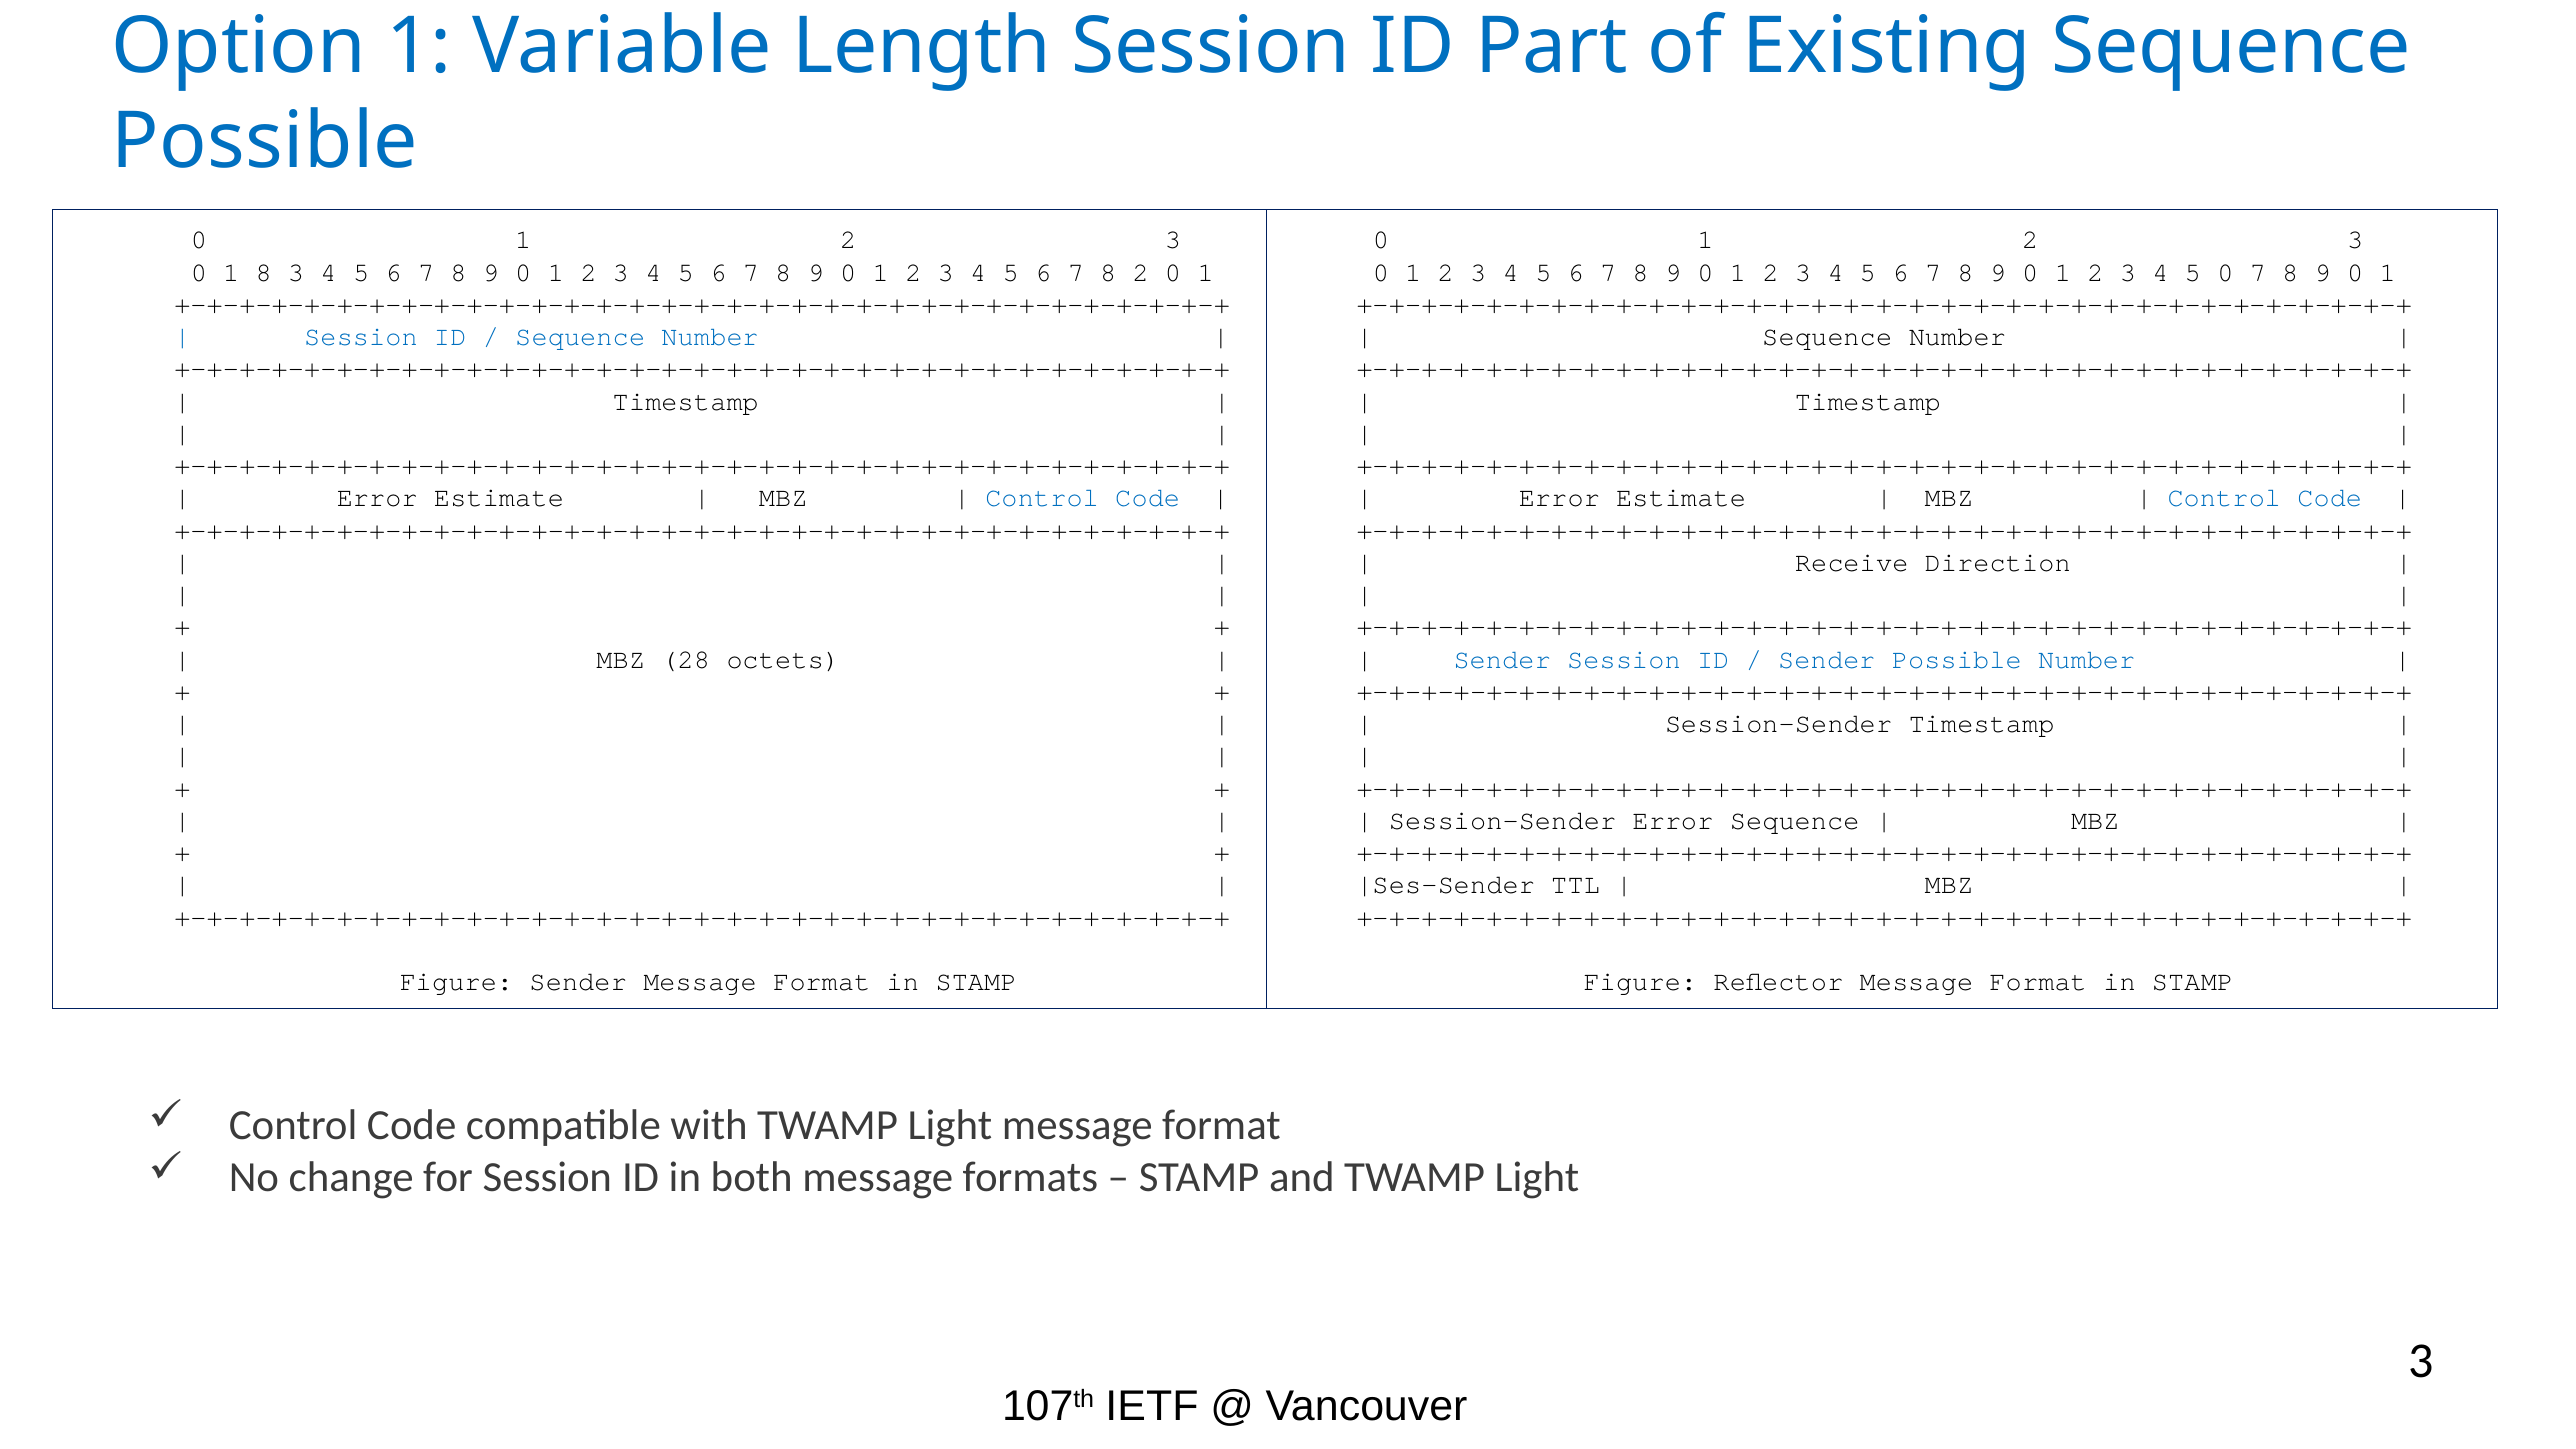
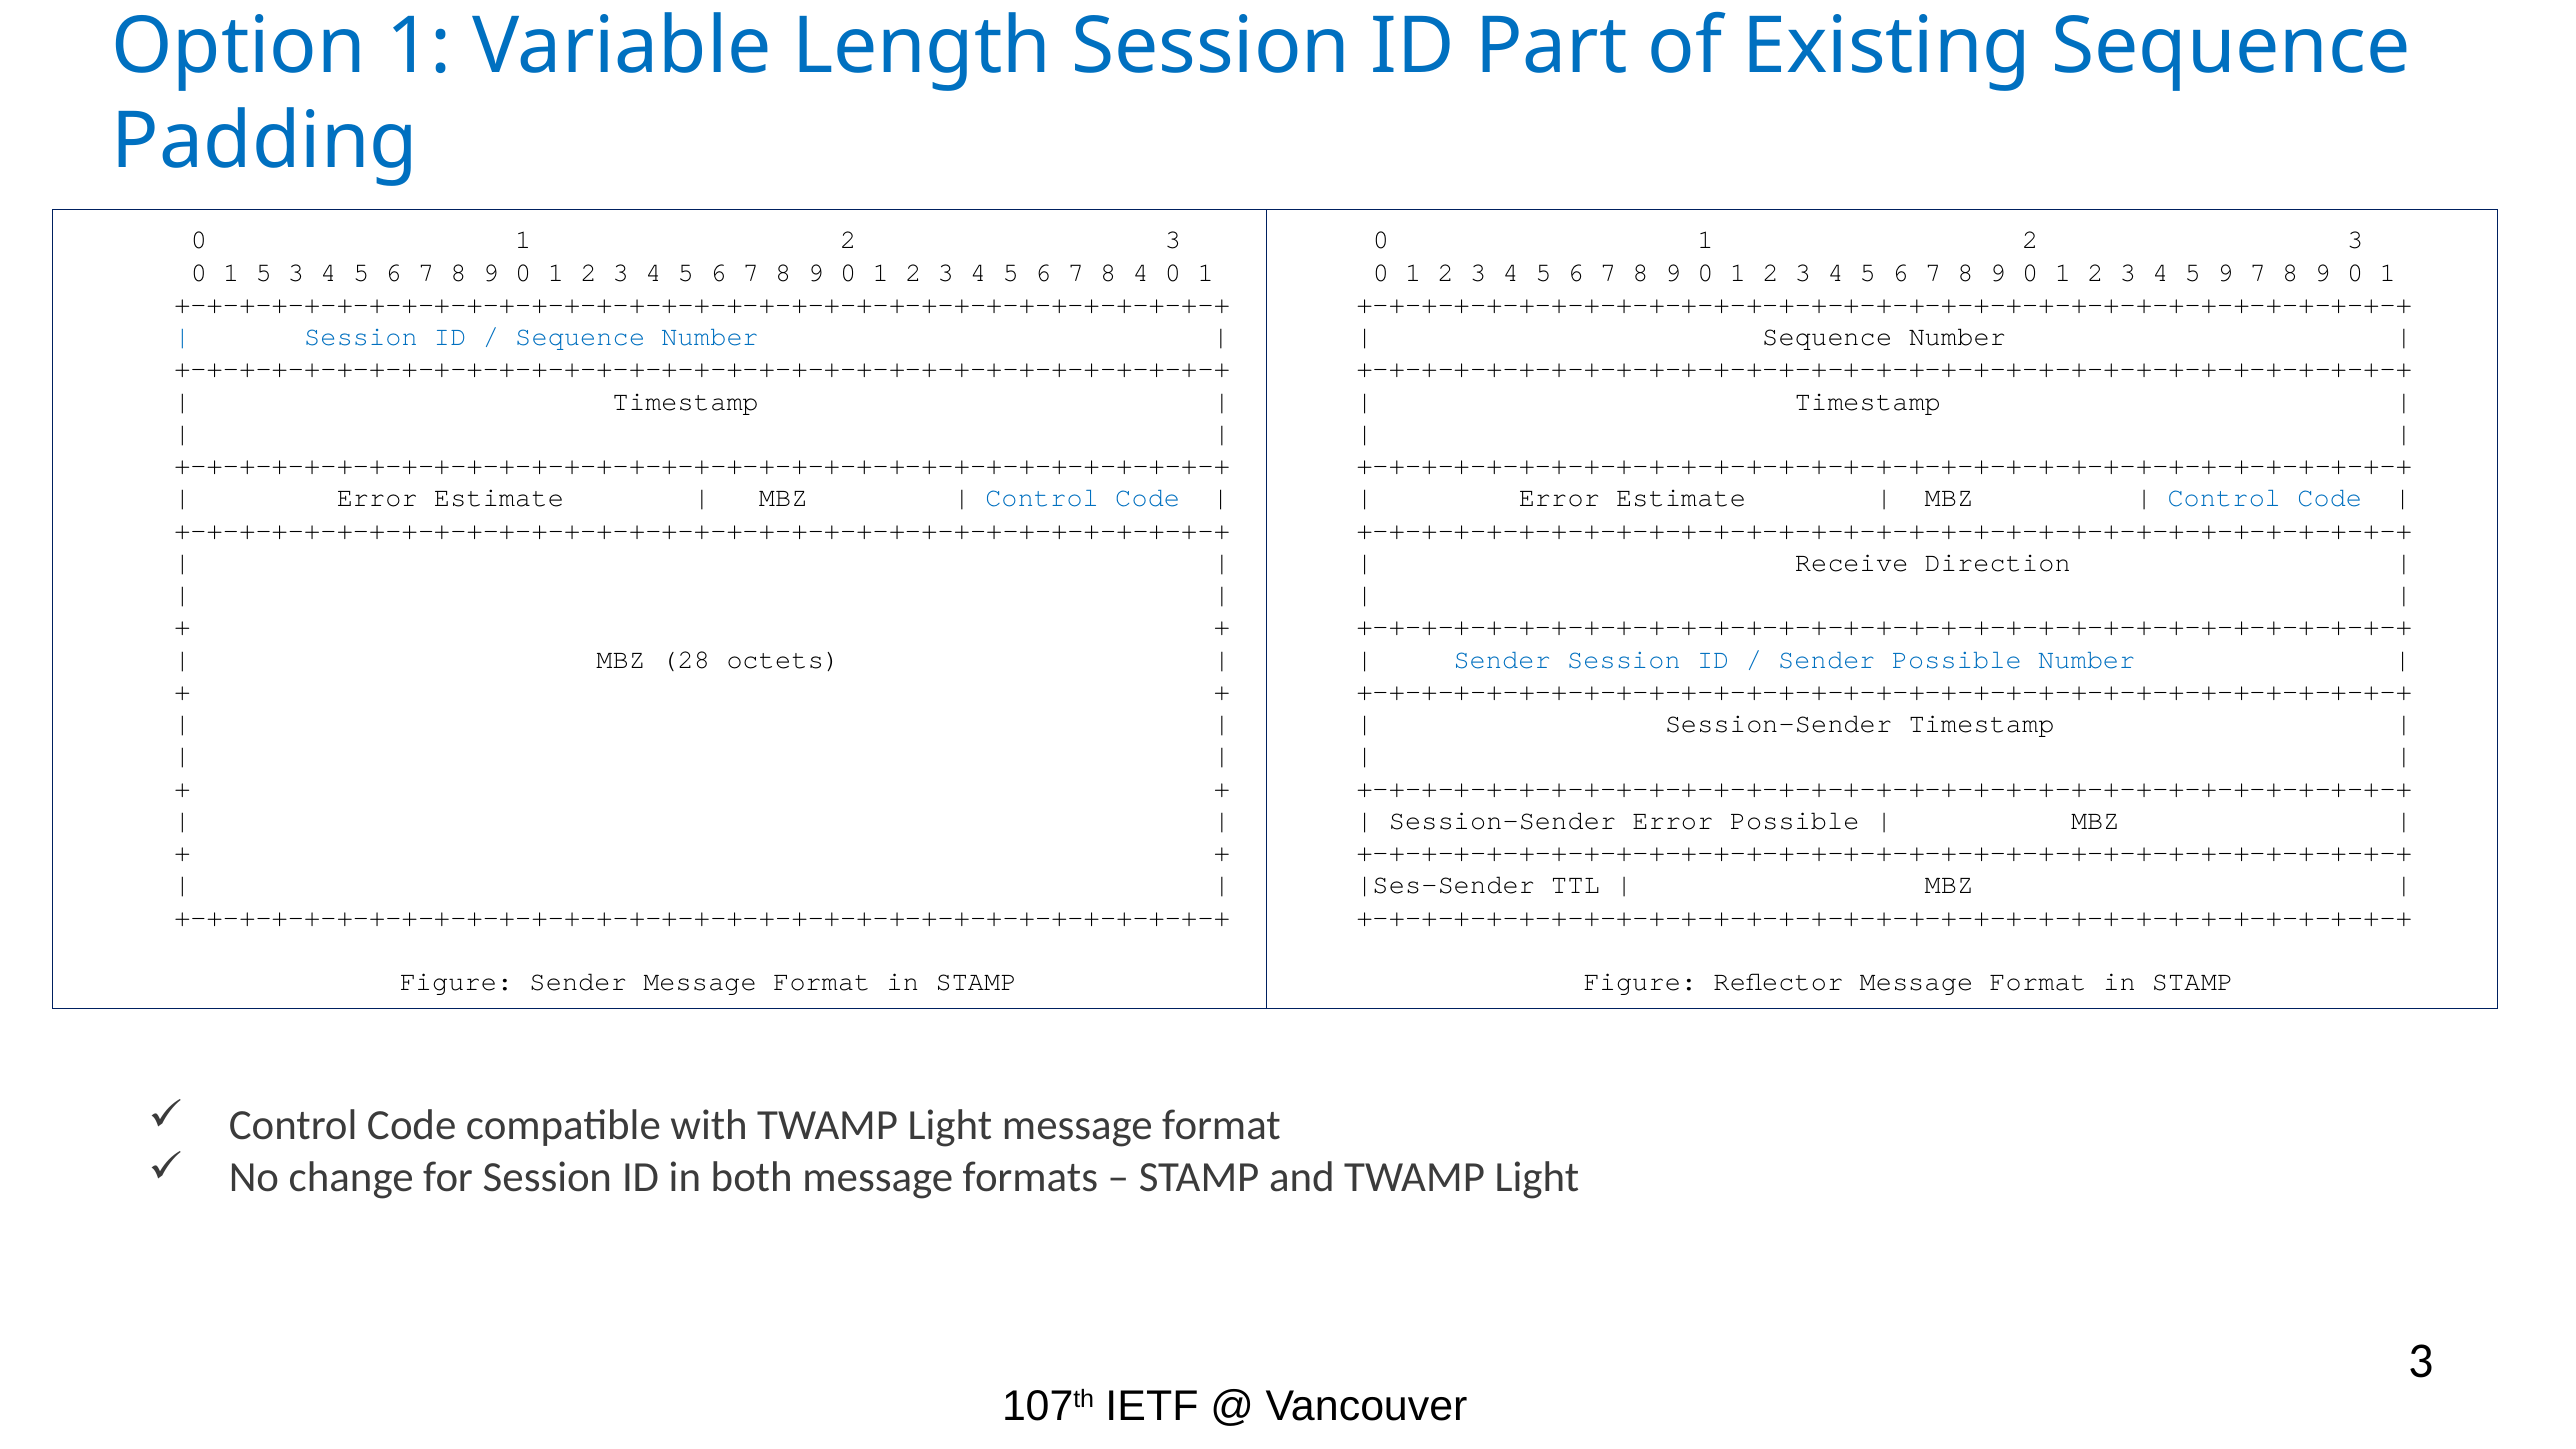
Possible: Possible -> Padding (265, 141)
1 8: 8 -> 5 (264, 272)
8 2: 2 -> 4 (1141, 272)
5 0: 0 -> 9 (2225, 272)
Error Sequence: Sequence -> Possible (1795, 820)
